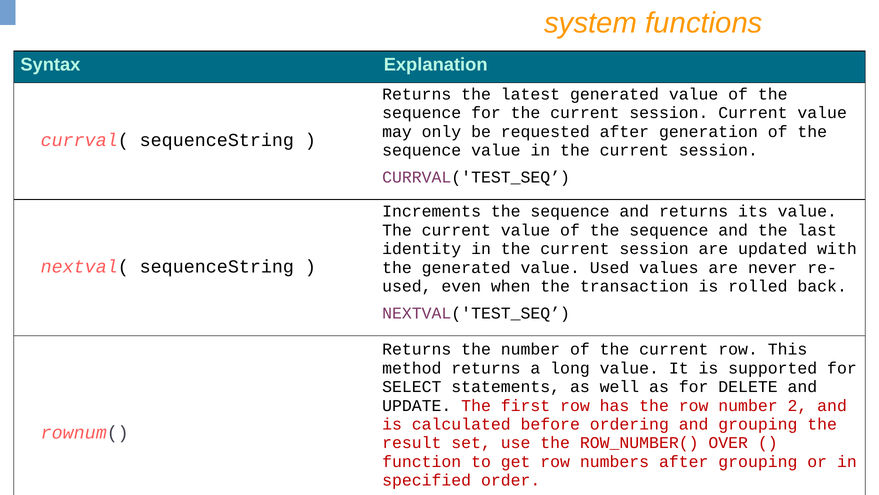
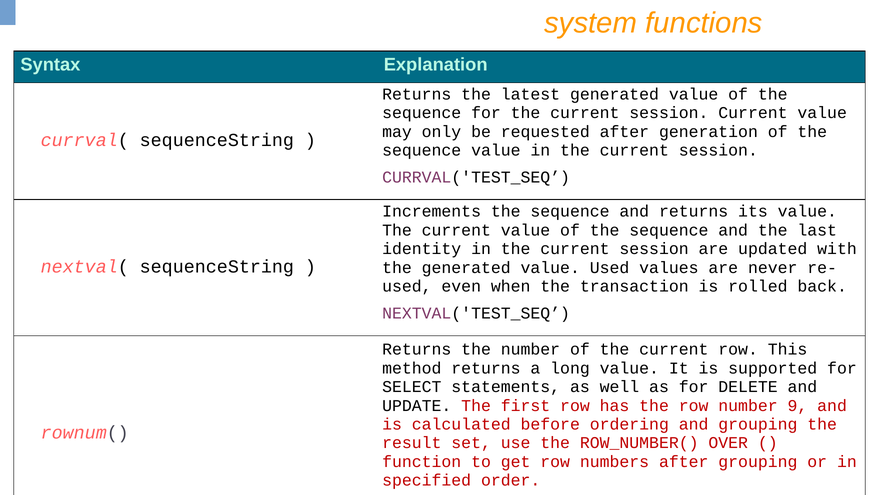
2: 2 -> 9 (797, 405)
